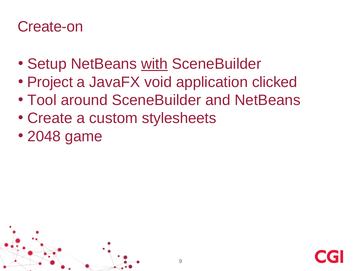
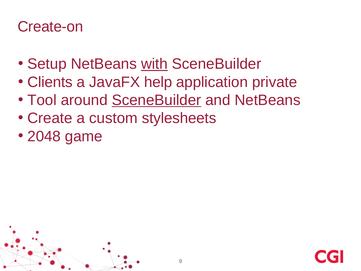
Project: Project -> Clients (50, 82)
void: void -> help (158, 82)
clicked: clicked -> private (275, 82)
SceneBuilder underline: none -> present (156, 100)
